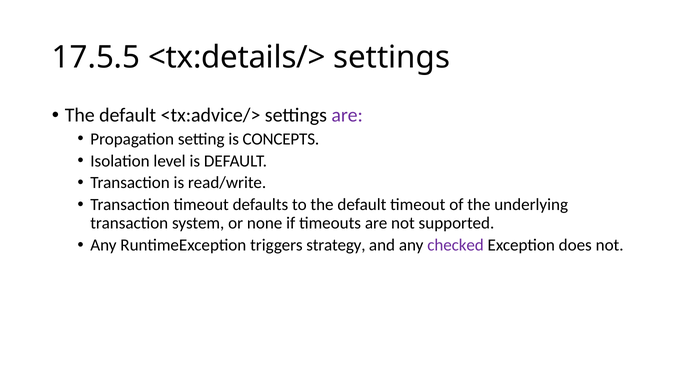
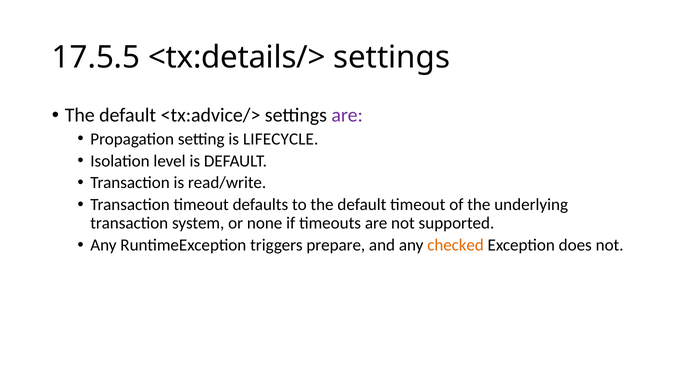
CONCEPTS: CONCEPTS -> LIFECYCLE (281, 139)
strategy: strategy -> prepare (336, 245)
checked colour: purple -> orange (456, 245)
